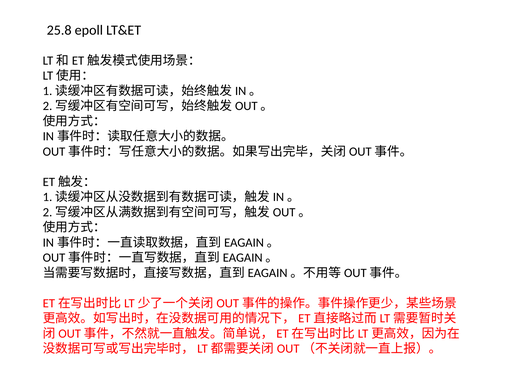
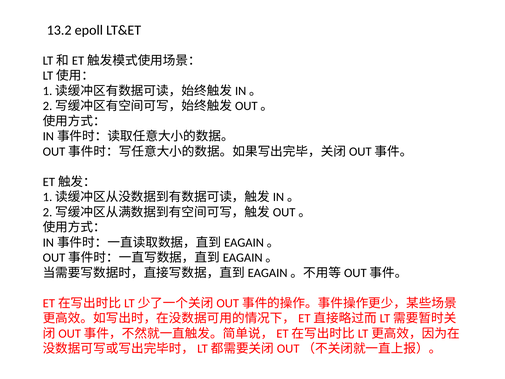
25.8: 25.8 -> 13.2 (59, 30)
